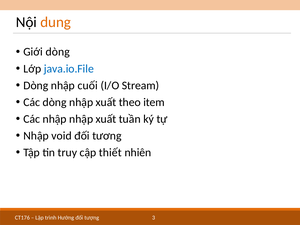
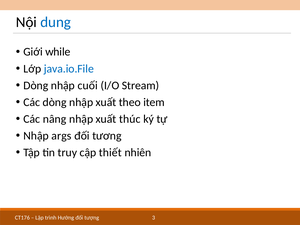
dung colour: orange -> blue (56, 22)
Giới dòng: dòng -> while (58, 52)
Các nhập: nhập -> nâng (55, 119)
tuần: tuần -> thúc (130, 119)
void: void -> args (62, 136)
